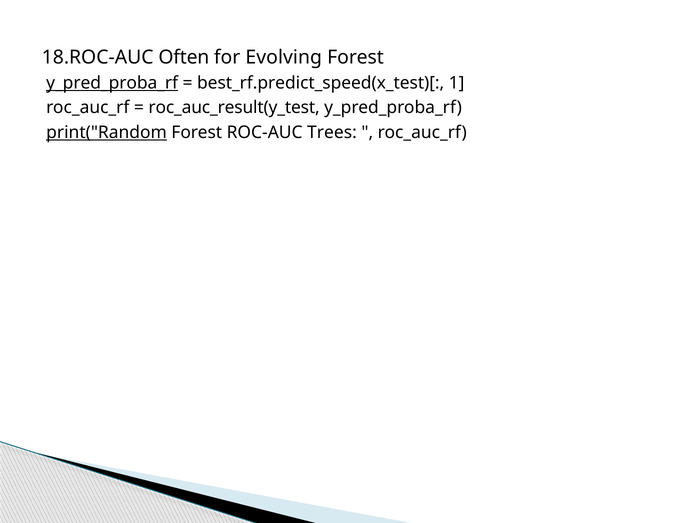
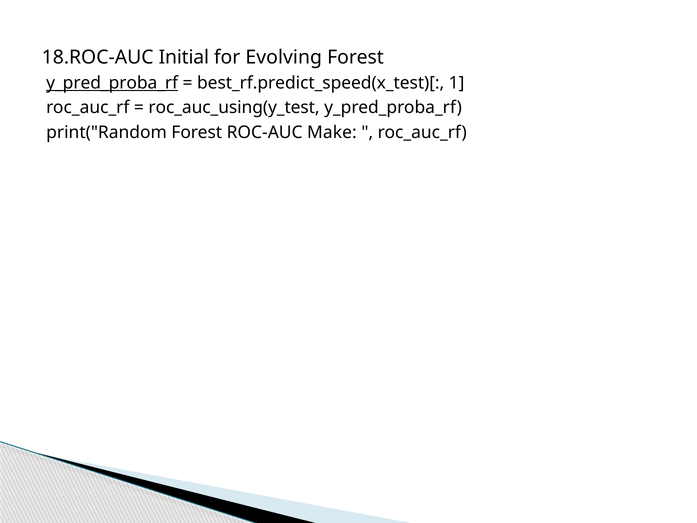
Often: Often -> Initial (184, 57)
roc_auc_result(y_test: roc_auc_result(y_test -> roc_auc_using(y_test (234, 108)
print("Random underline: present -> none (107, 132)
Trees: Trees -> Make (332, 132)
